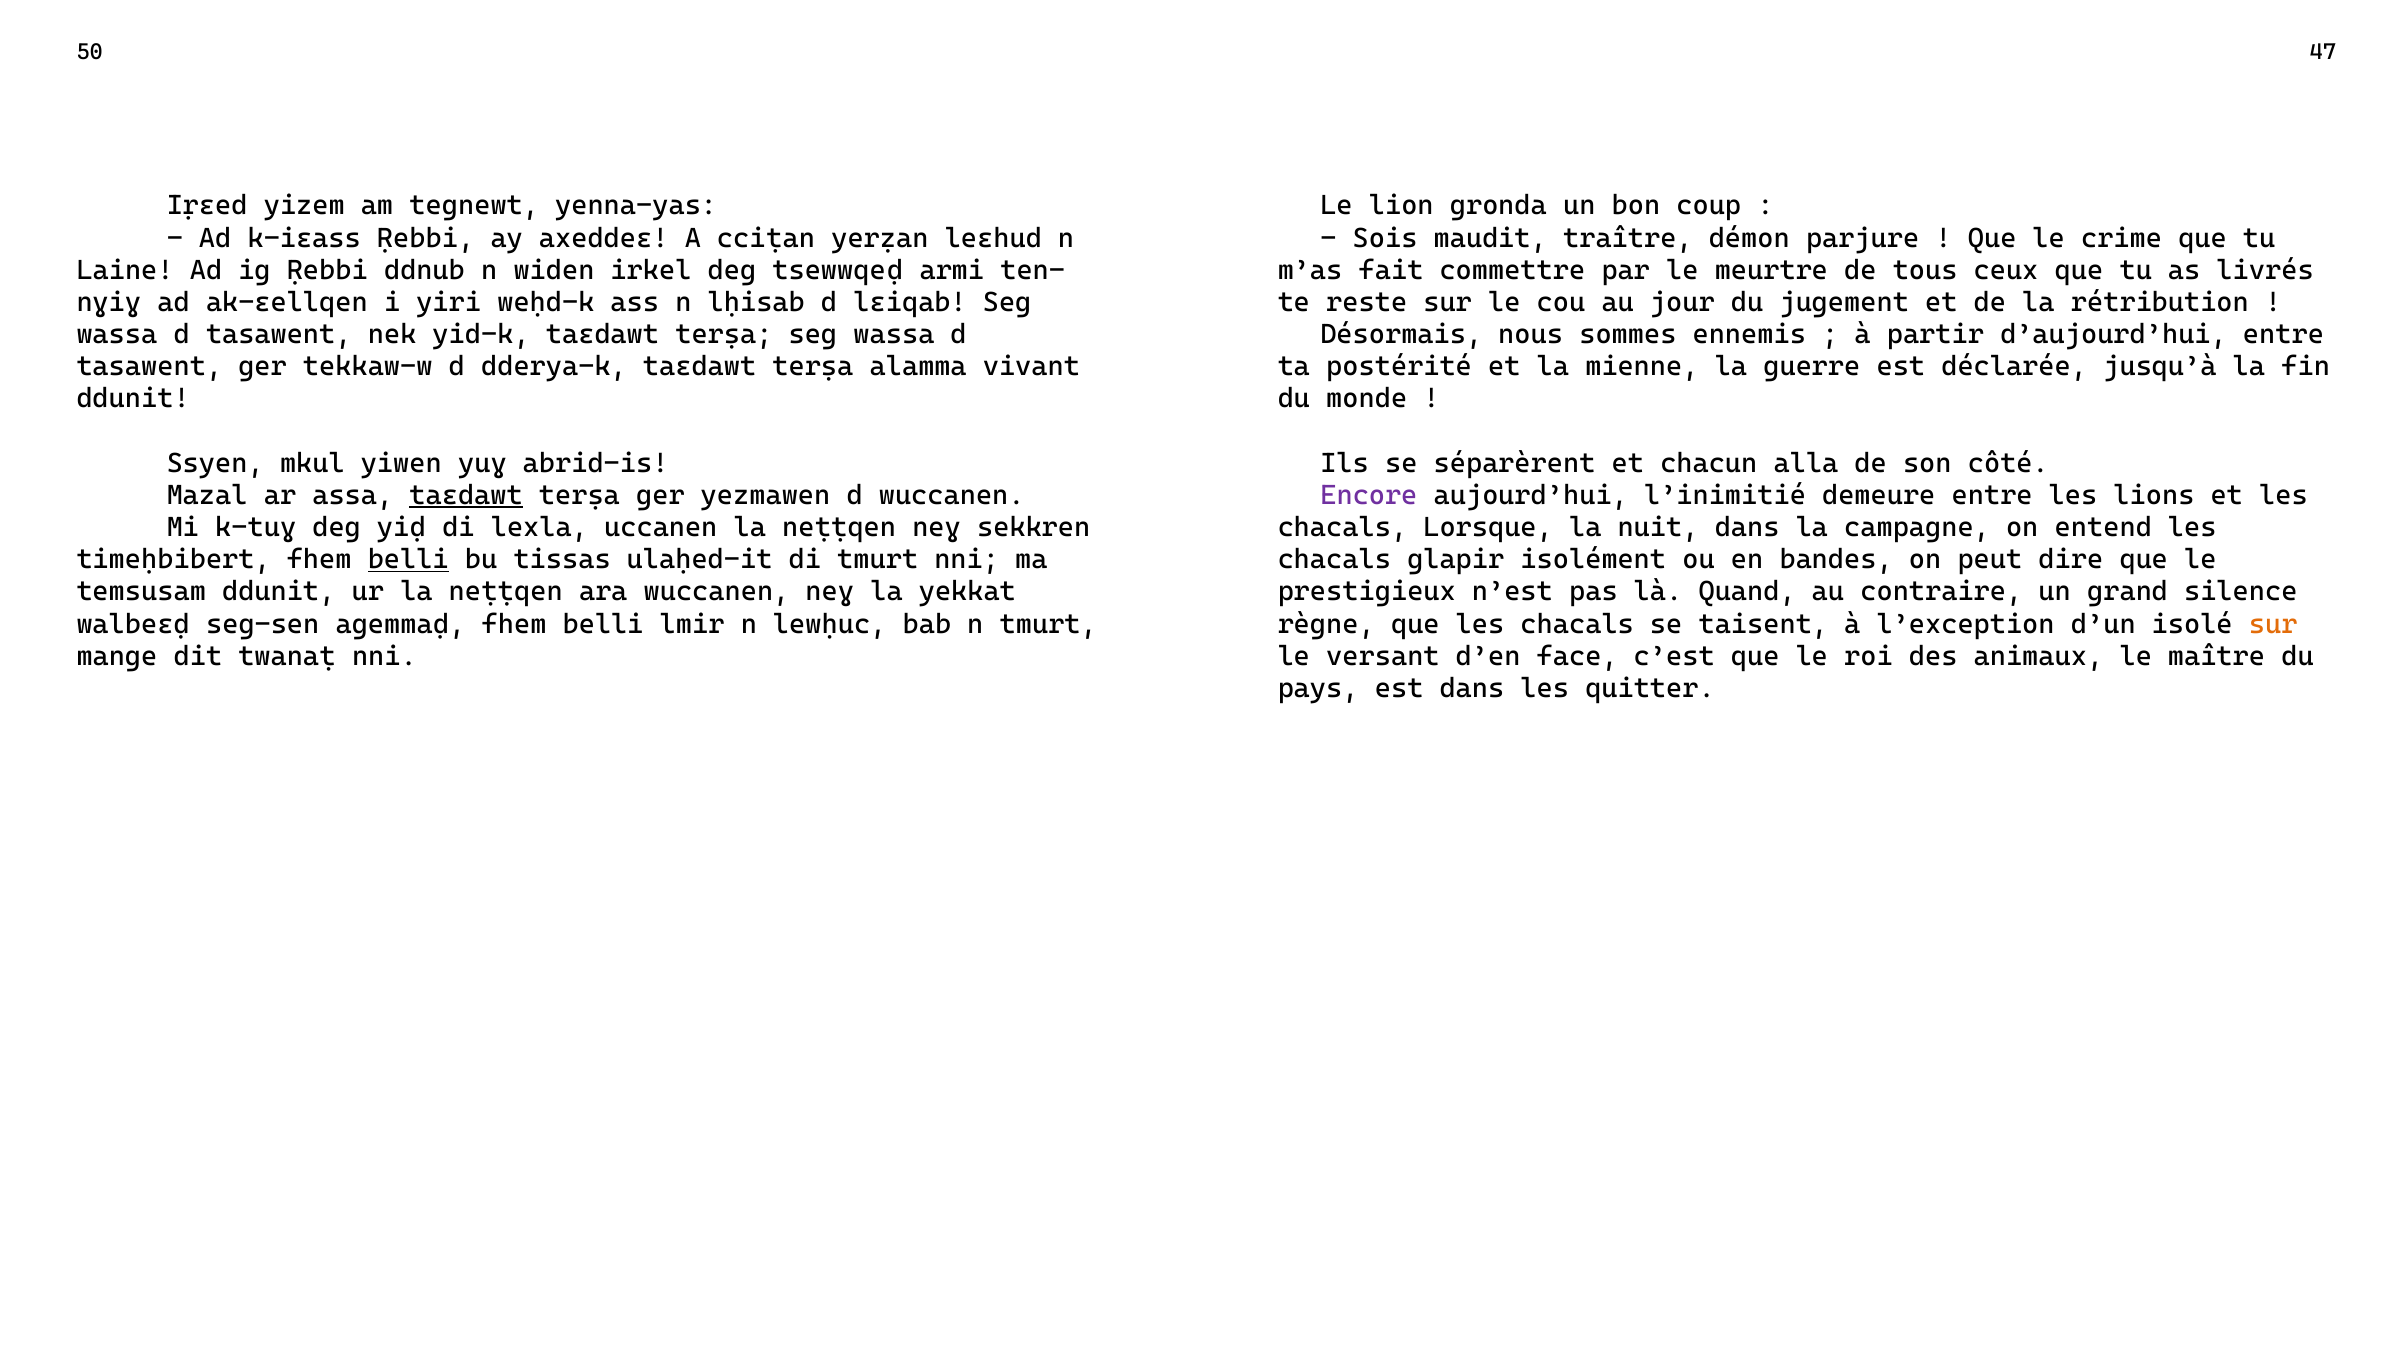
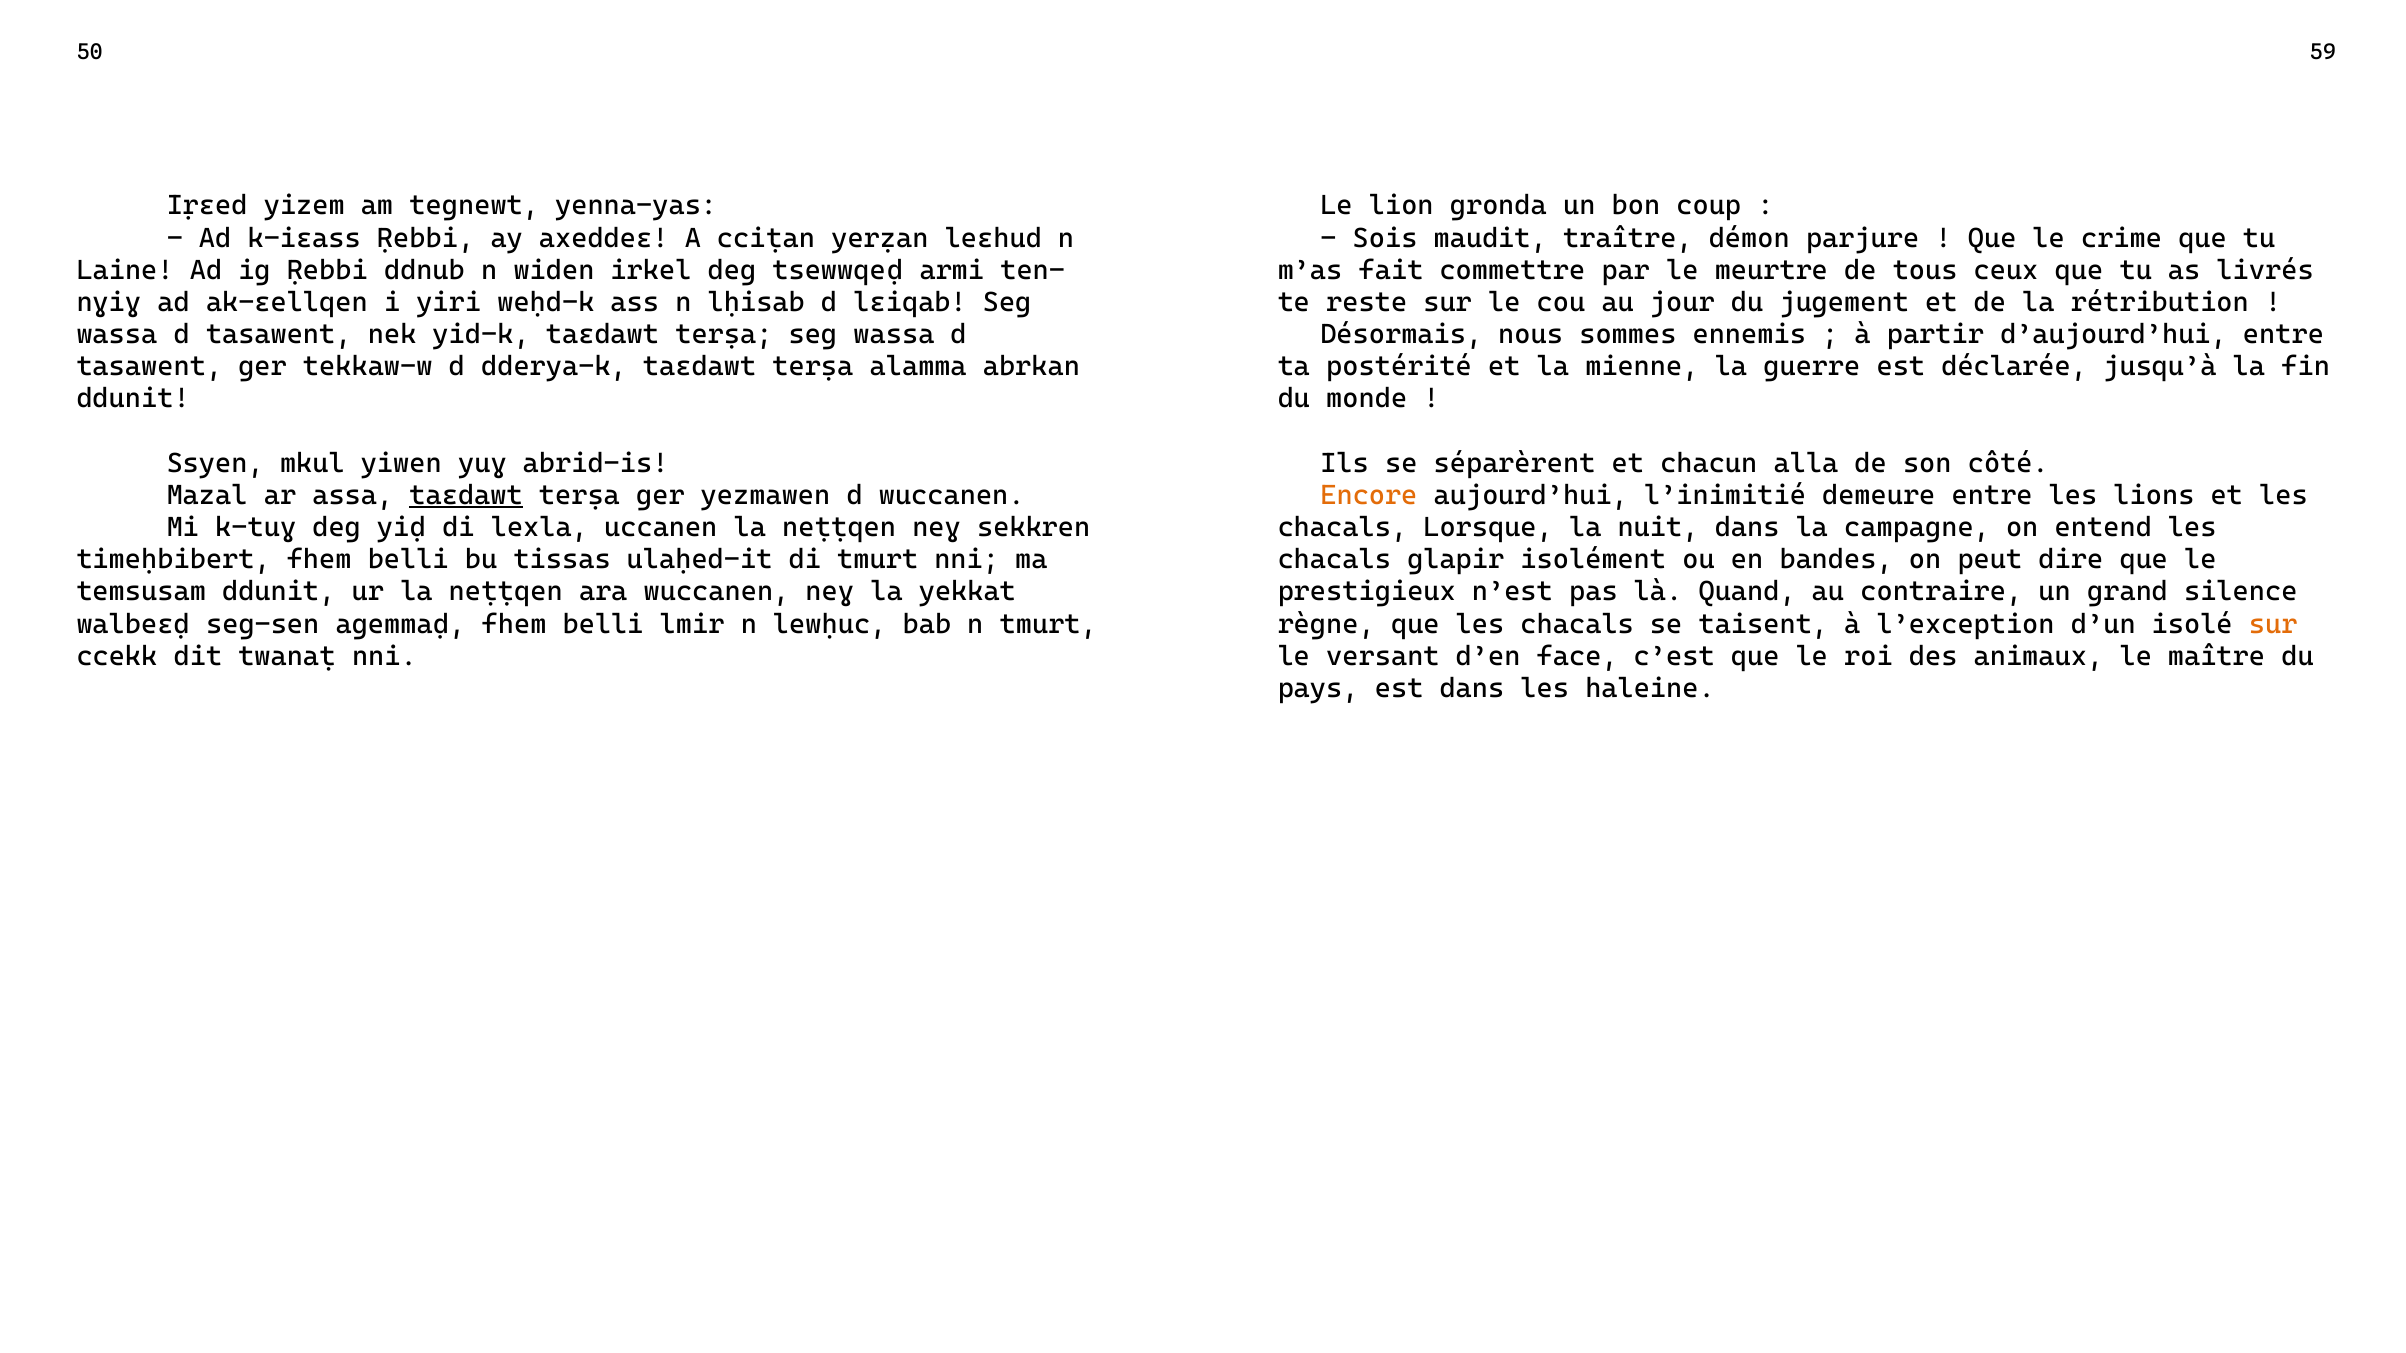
47: 47 -> 59 (2323, 52)
vivant: vivant -> abrkan (1031, 367)
Encore colour: purple -> orange (1369, 495)
belli underline: present -> none (408, 560)
mange: mange -> ccekk (117, 656)
quitter: quitter -> haleine (1650, 689)
